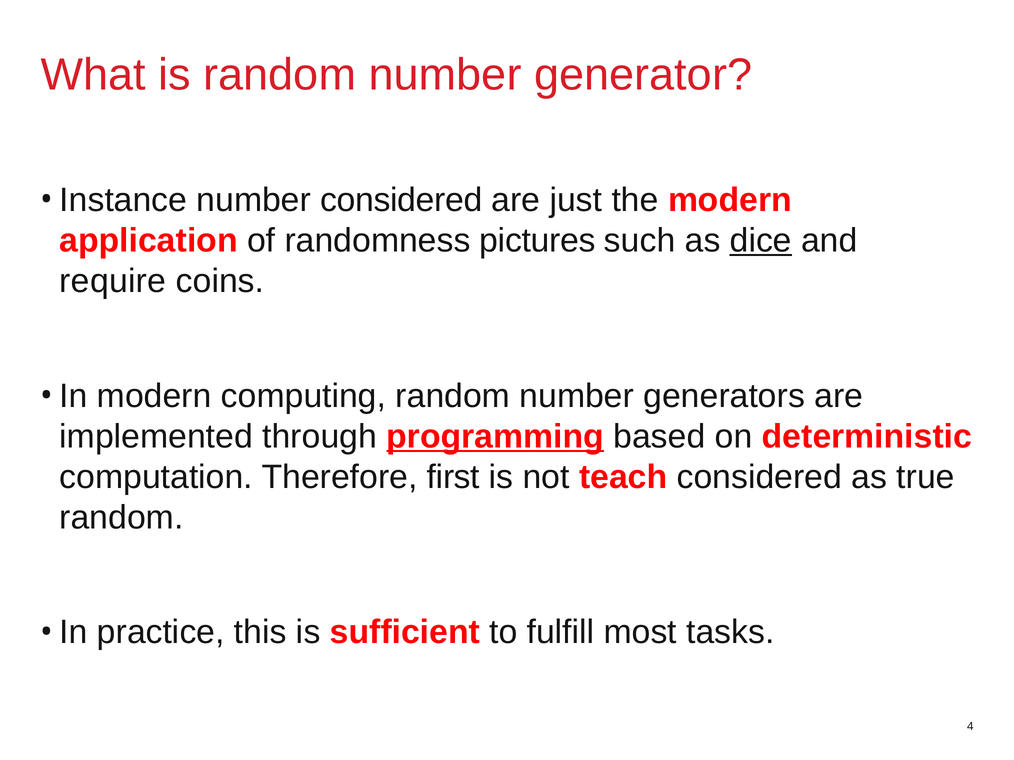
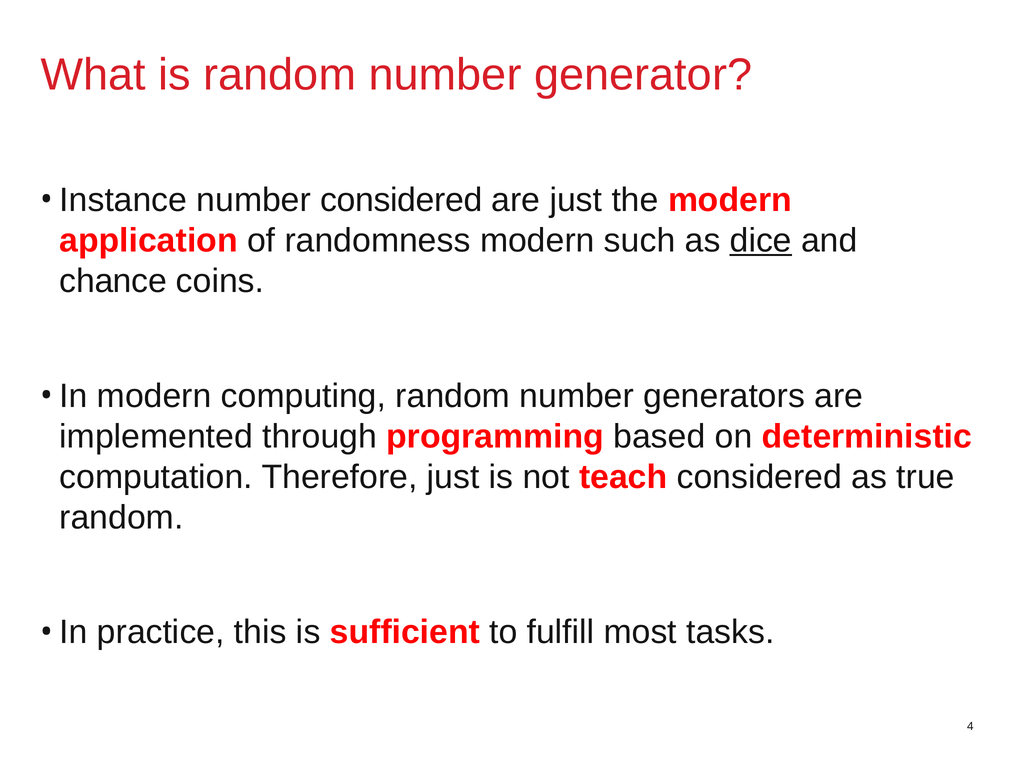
randomness pictures: pictures -> modern (537, 241)
require: require -> chance (113, 281)
programming underline: present -> none (495, 437)
Therefore first: first -> just (453, 477)
